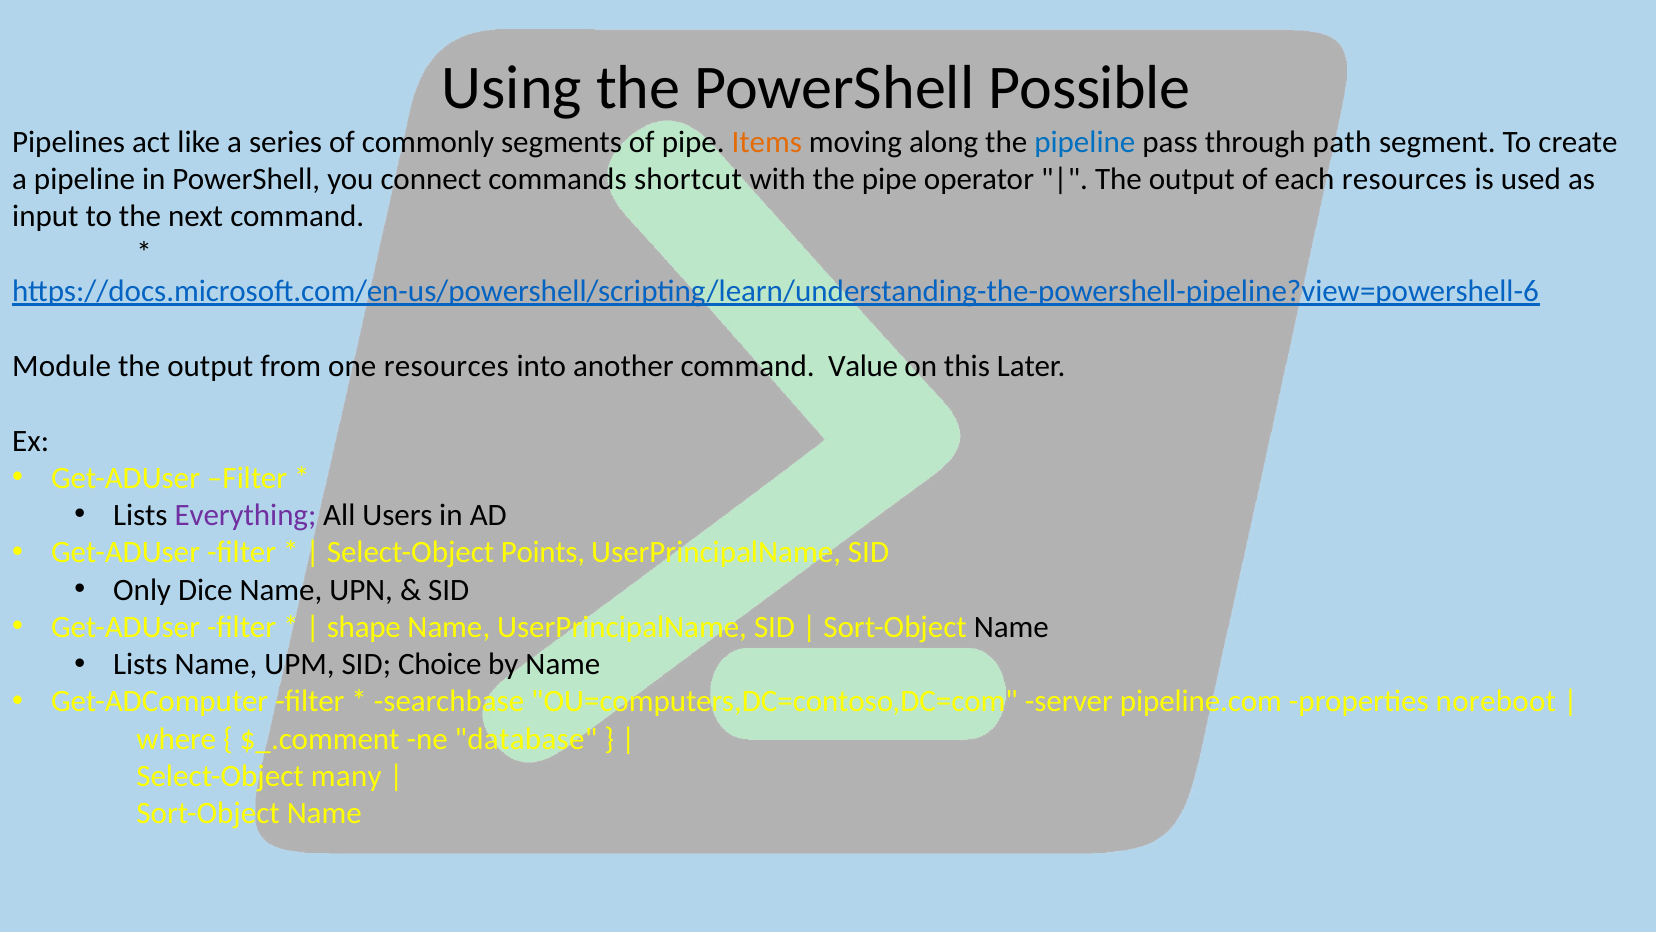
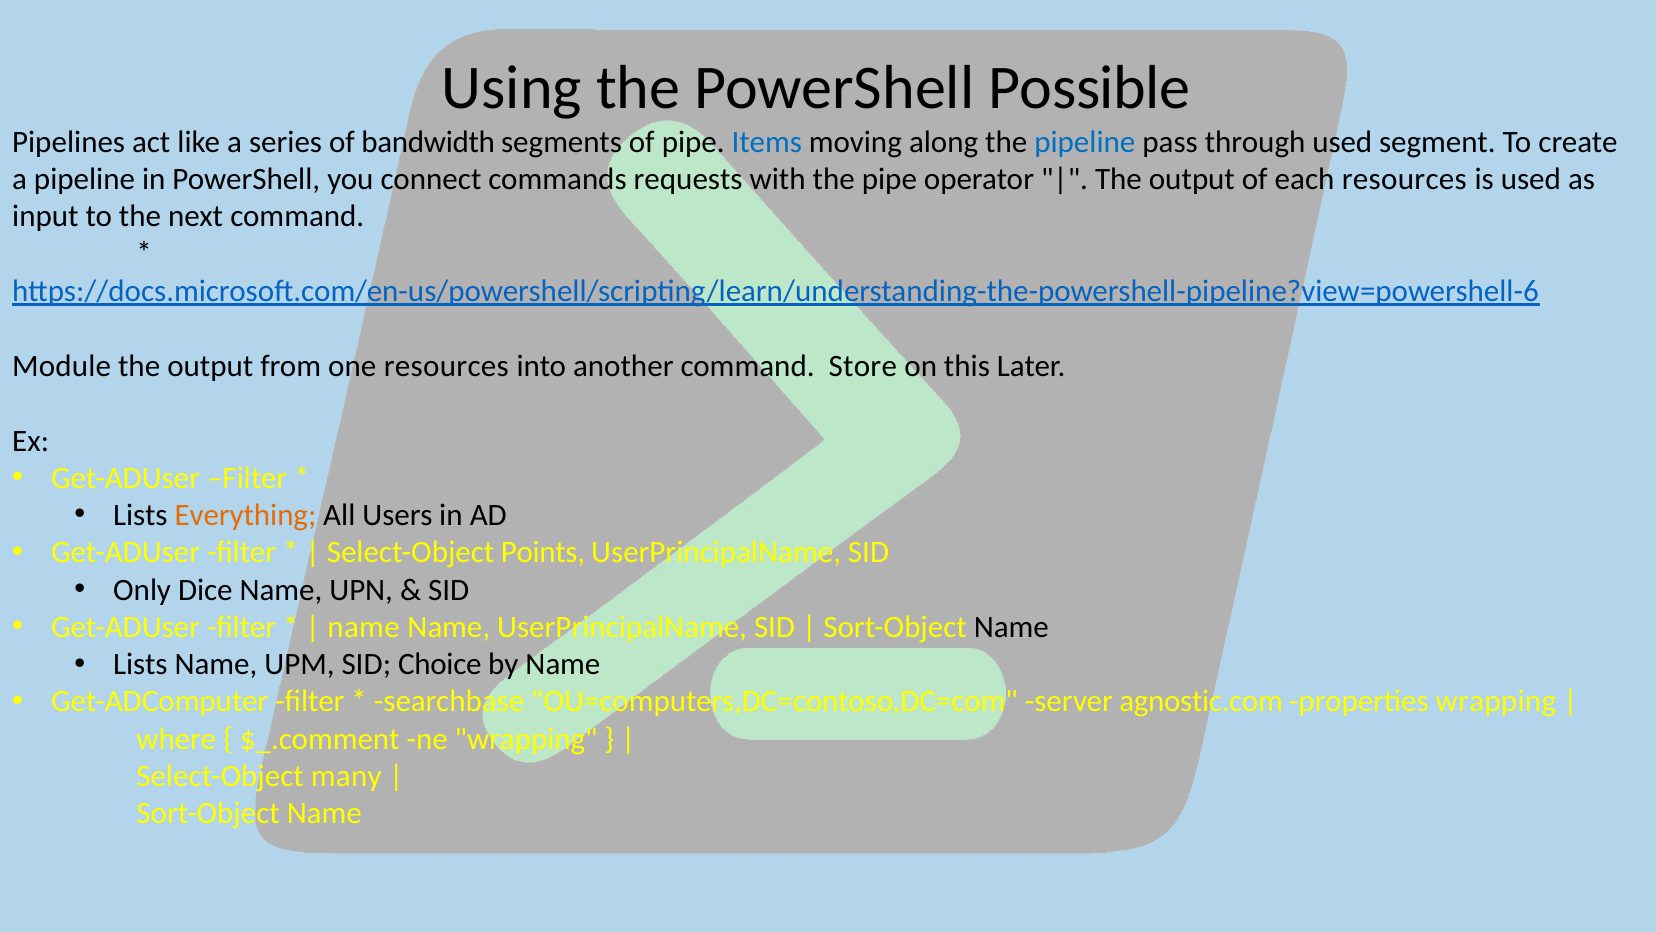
commonly: commonly -> bandwidth (428, 142)
Items colour: orange -> blue (767, 142)
through path: path -> used (1342, 142)
shortcut: shortcut -> requests (688, 179)
Value: Value -> Store (863, 366)
Everything colour: purple -> orange (245, 515)
shape: shape -> name (364, 627)
pipeline.com: pipeline.com -> agnostic.com (1201, 701)
properties noreboot: noreboot -> wrapping (1496, 701)
ne database: database -> wrapping (526, 739)
